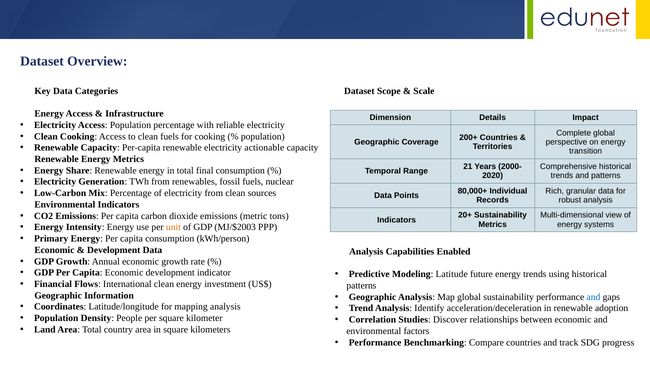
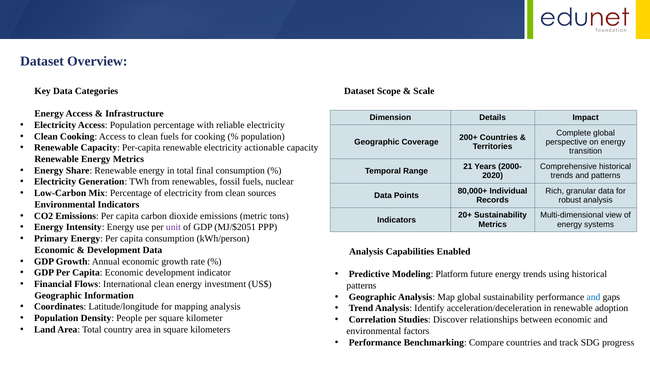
unit colour: orange -> purple (173, 228)
MJ/$2003: MJ/$2003 -> MJ/$2051 (235, 228)
Latitude: Latitude -> Platform (452, 275)
